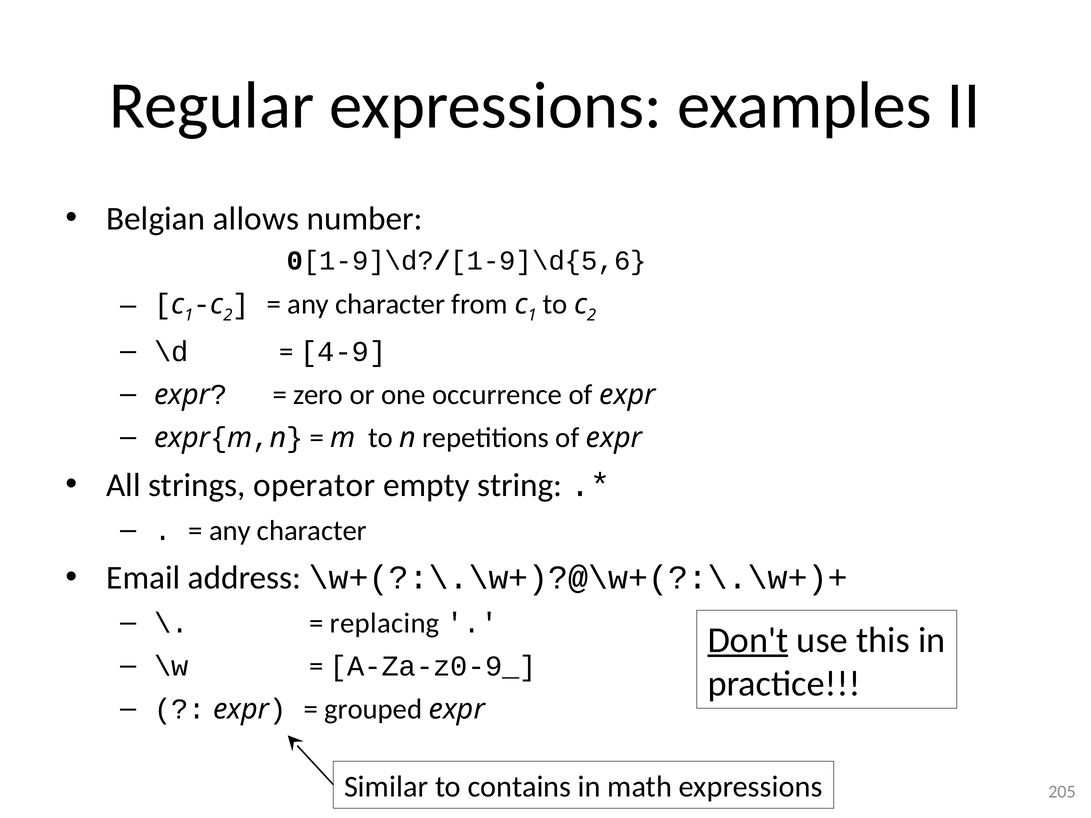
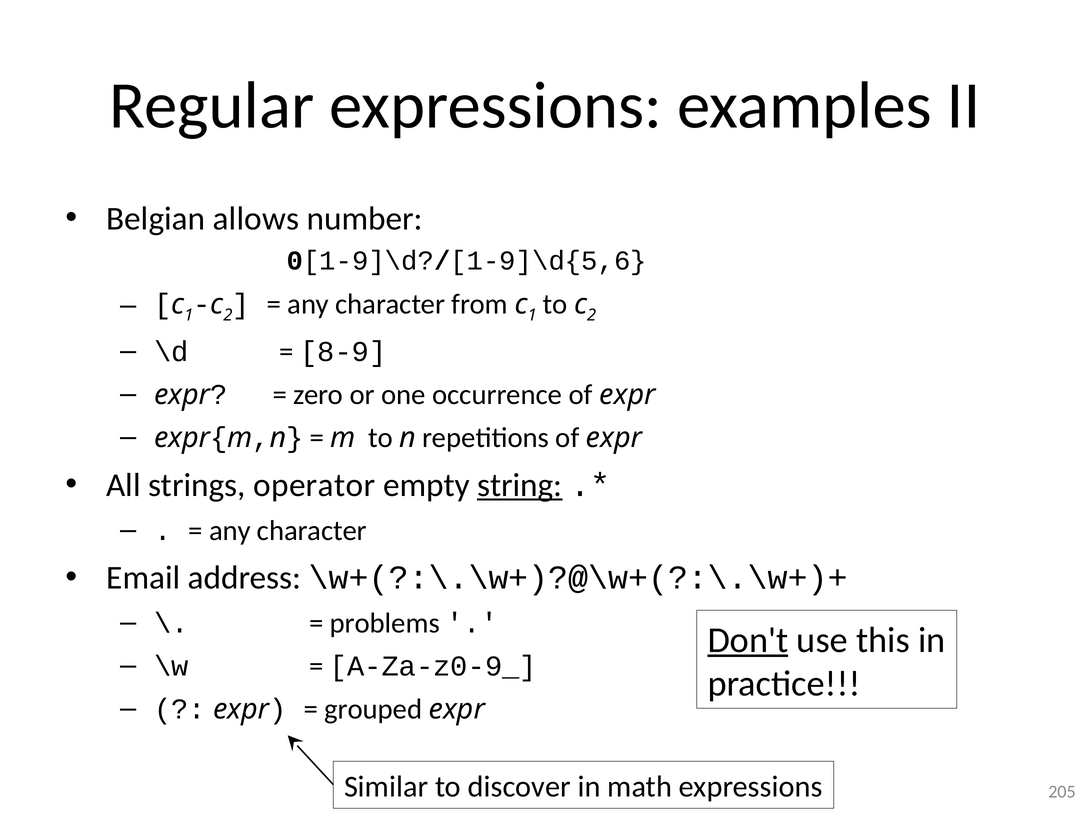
4-9: 4-9 -> 8-9 (343, 352)
string underline: none -> present (520, 485)
replacing: replacing -> problems (385, 623)
contains: contains -> discover (519, 787)
